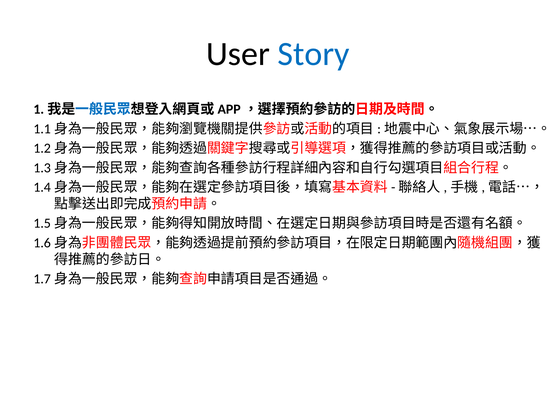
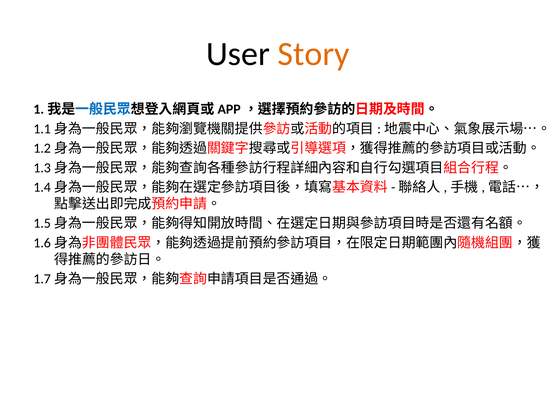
Story colour: blue -> orange (314, 54)
